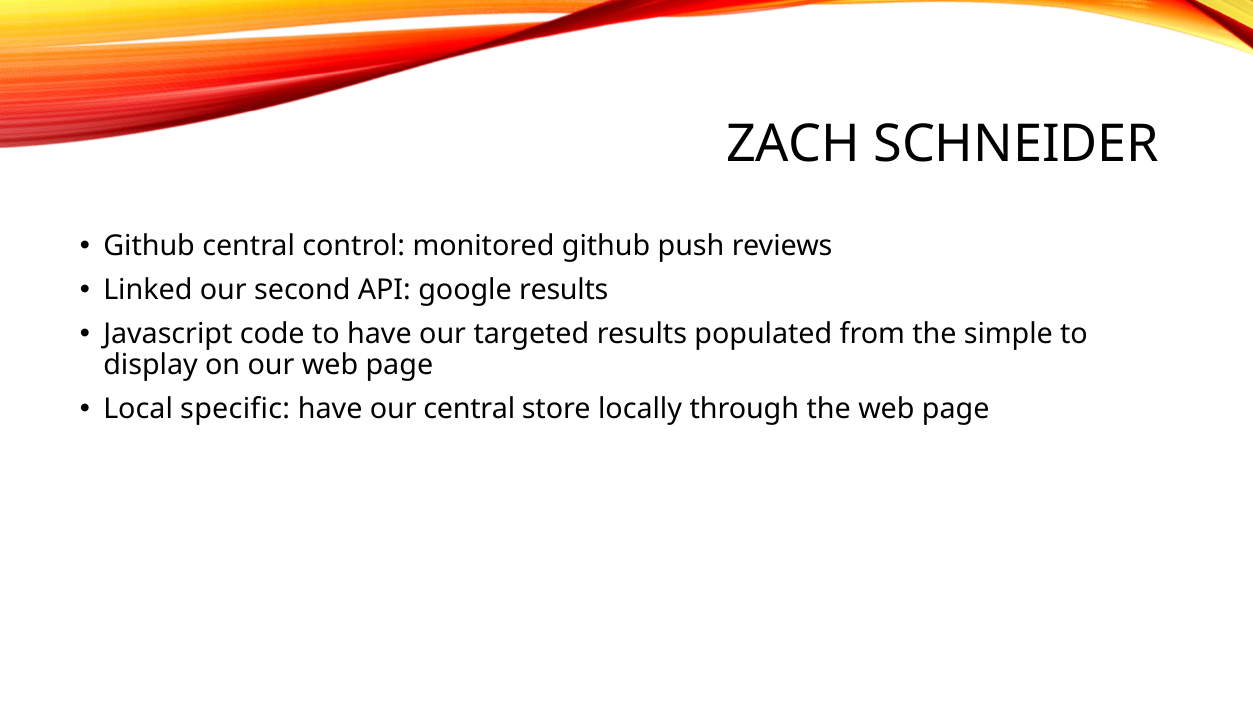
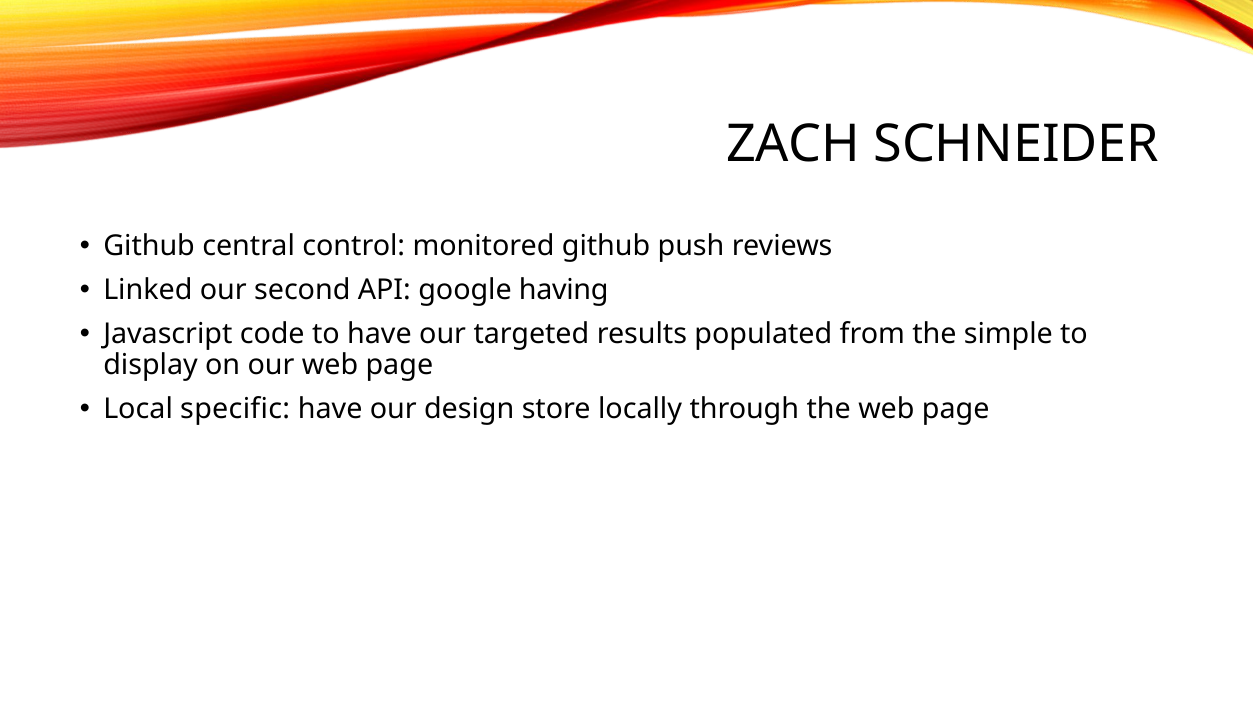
google results: results -> having (564, 290)
our central: central -> design (469, 409)
